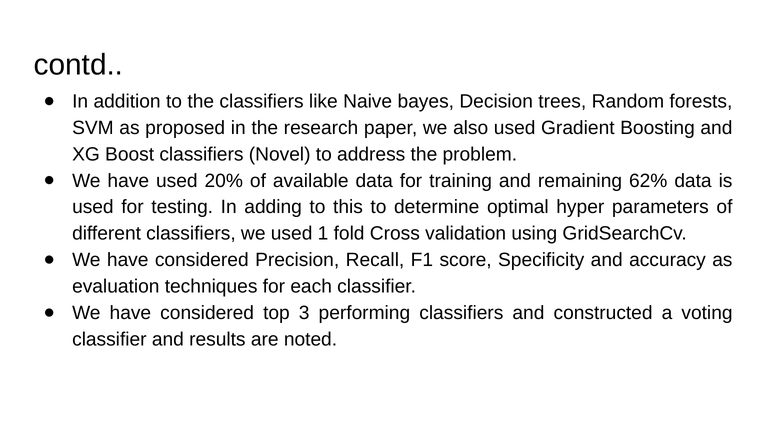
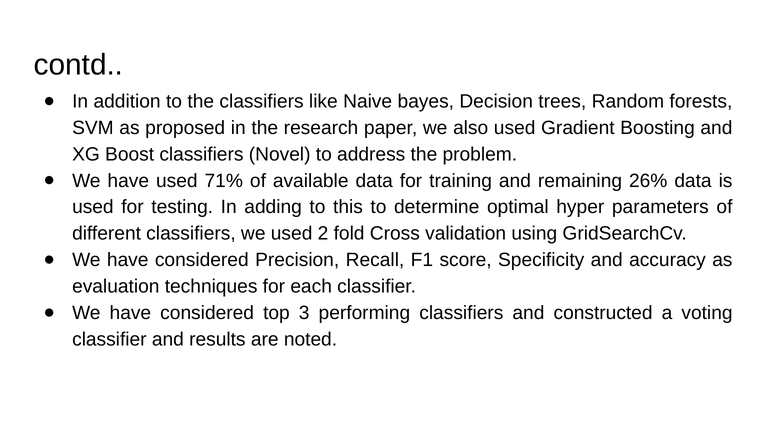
20%: 20% -> 71% (224, 180)
62%: 62% -> 26% (648, 180)
1: 1 -> 2 (323, 233)
